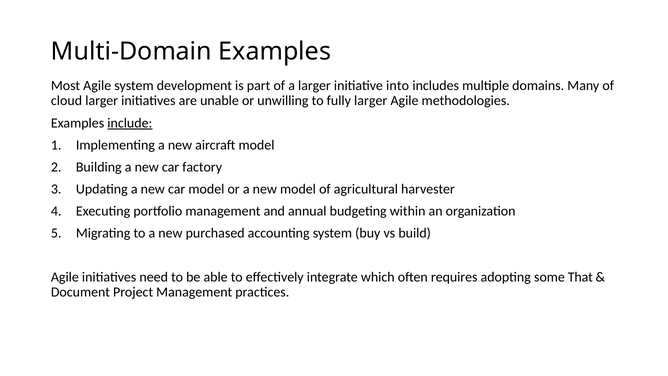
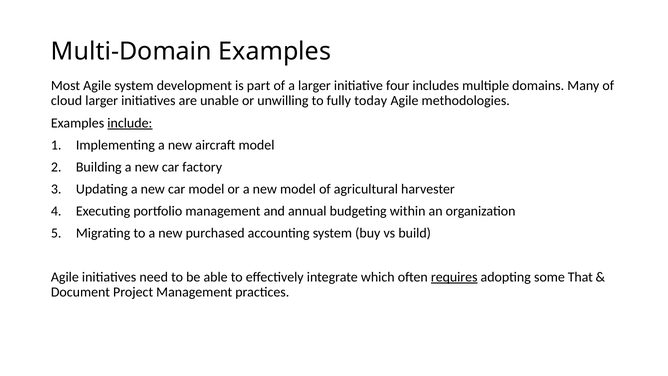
into: into -> four (398, 86)
fully larger: larger -> today (371, 101)
requires underline: none -> present (454, 277)
